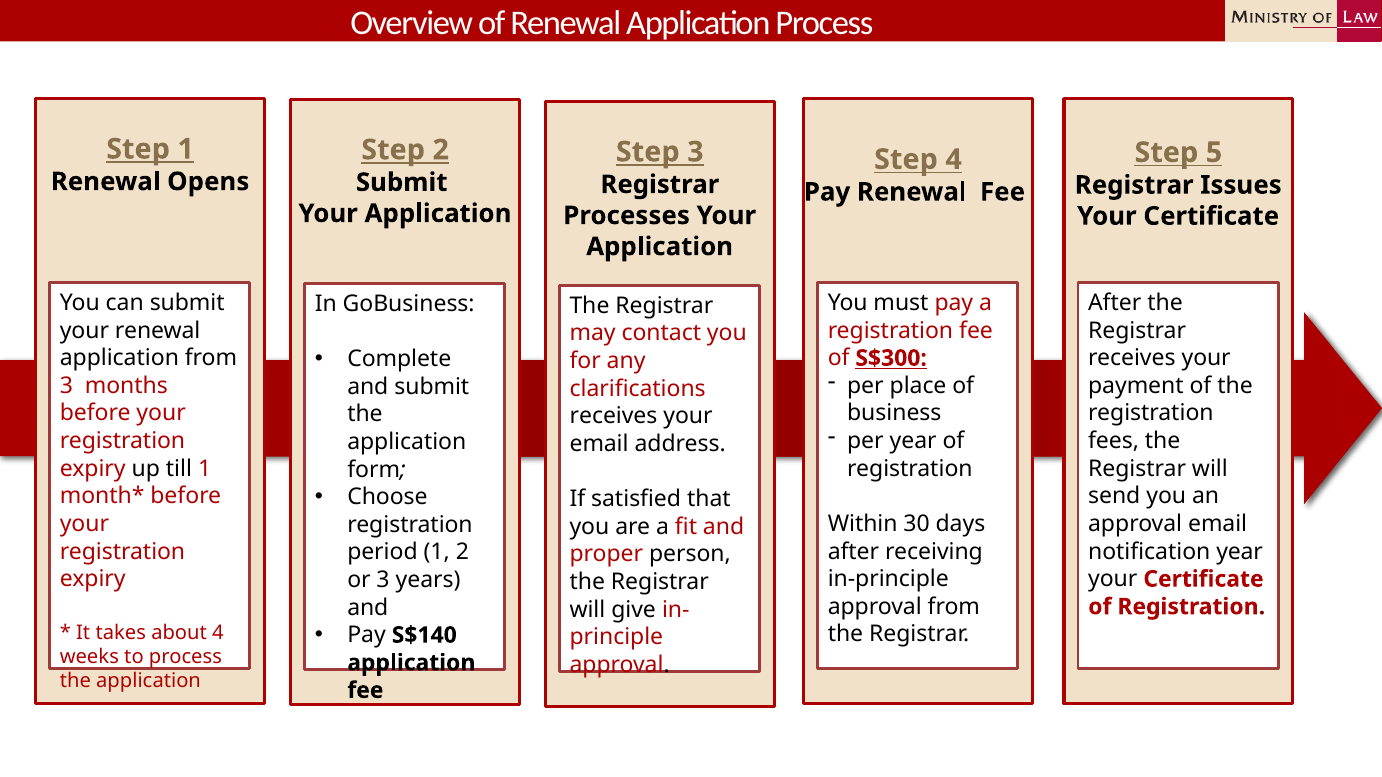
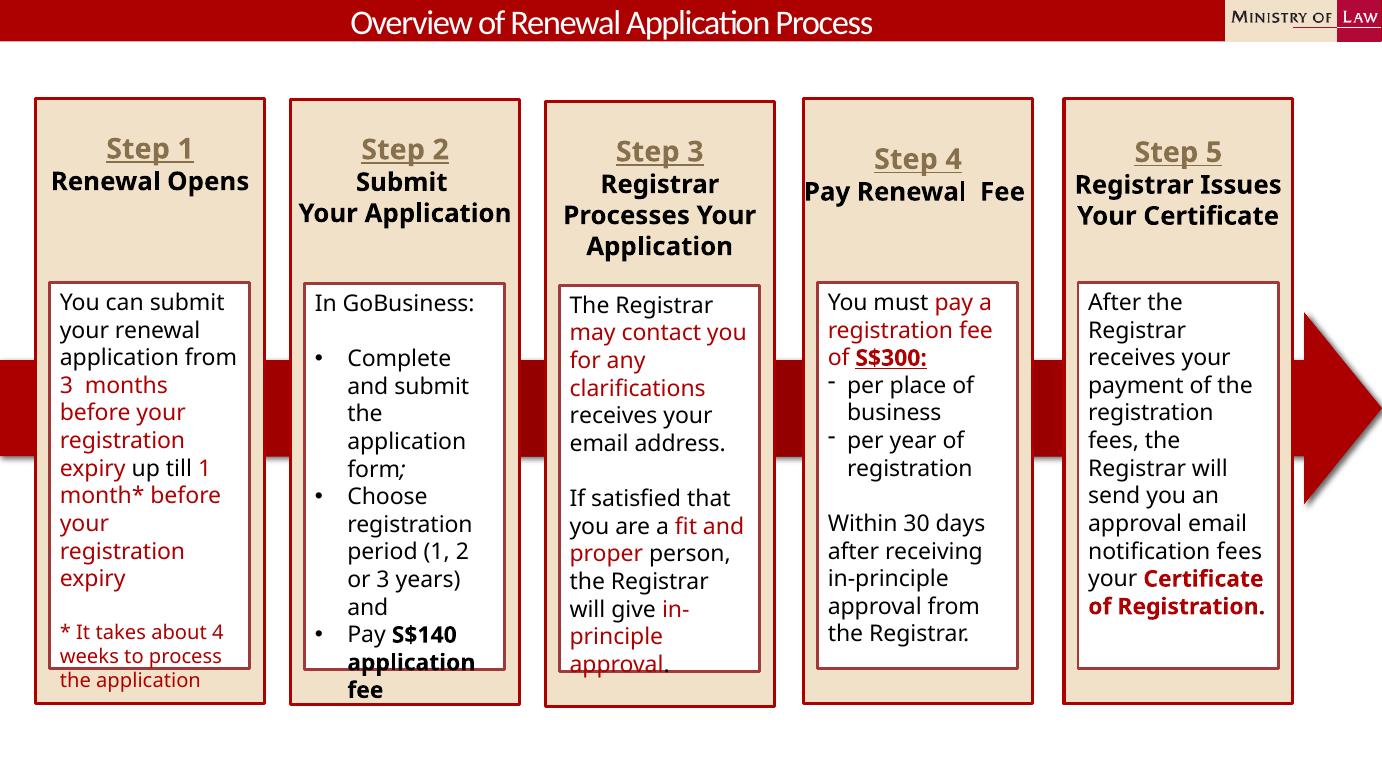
notification year: year -> fees (1239, 552)
